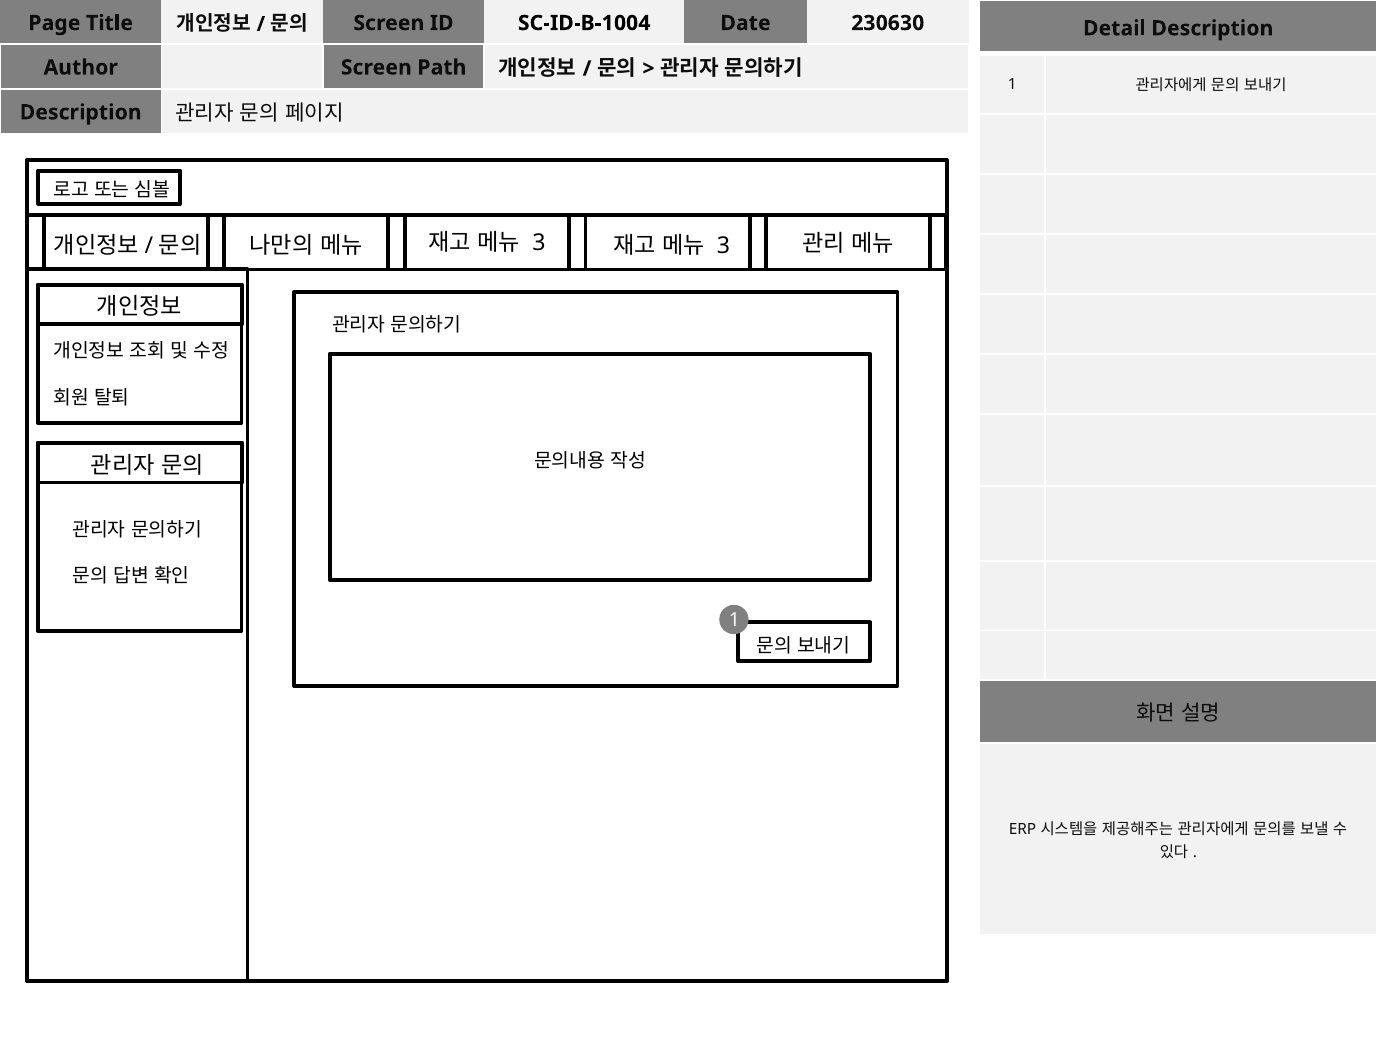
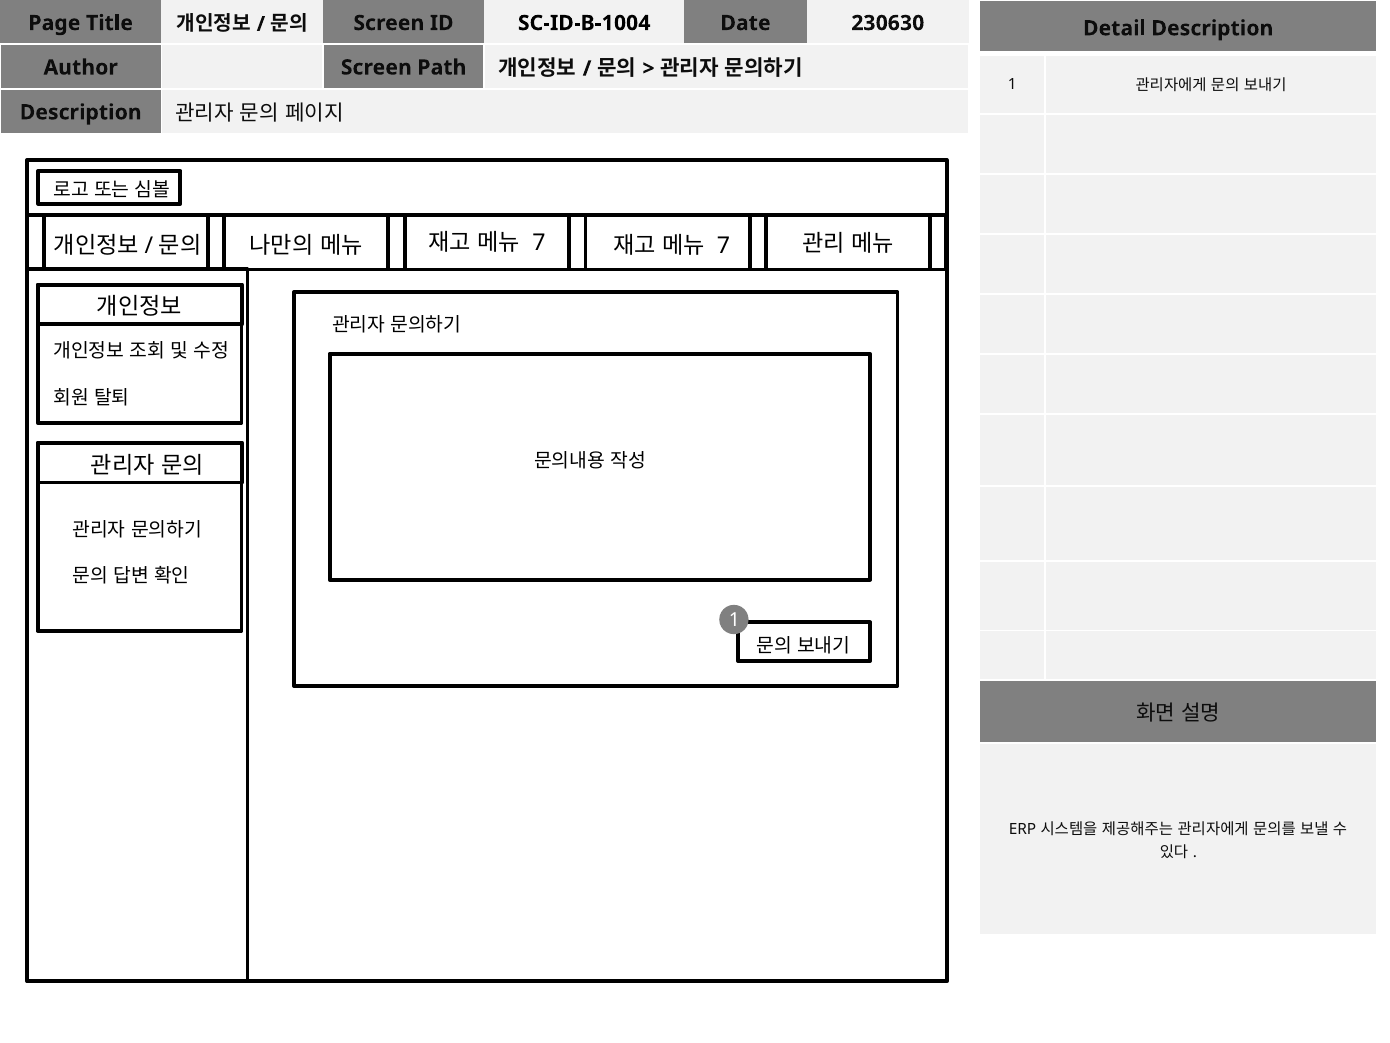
3: 3 -> 7 (539, 243)
3: 3 -> 7 (724, 246)
